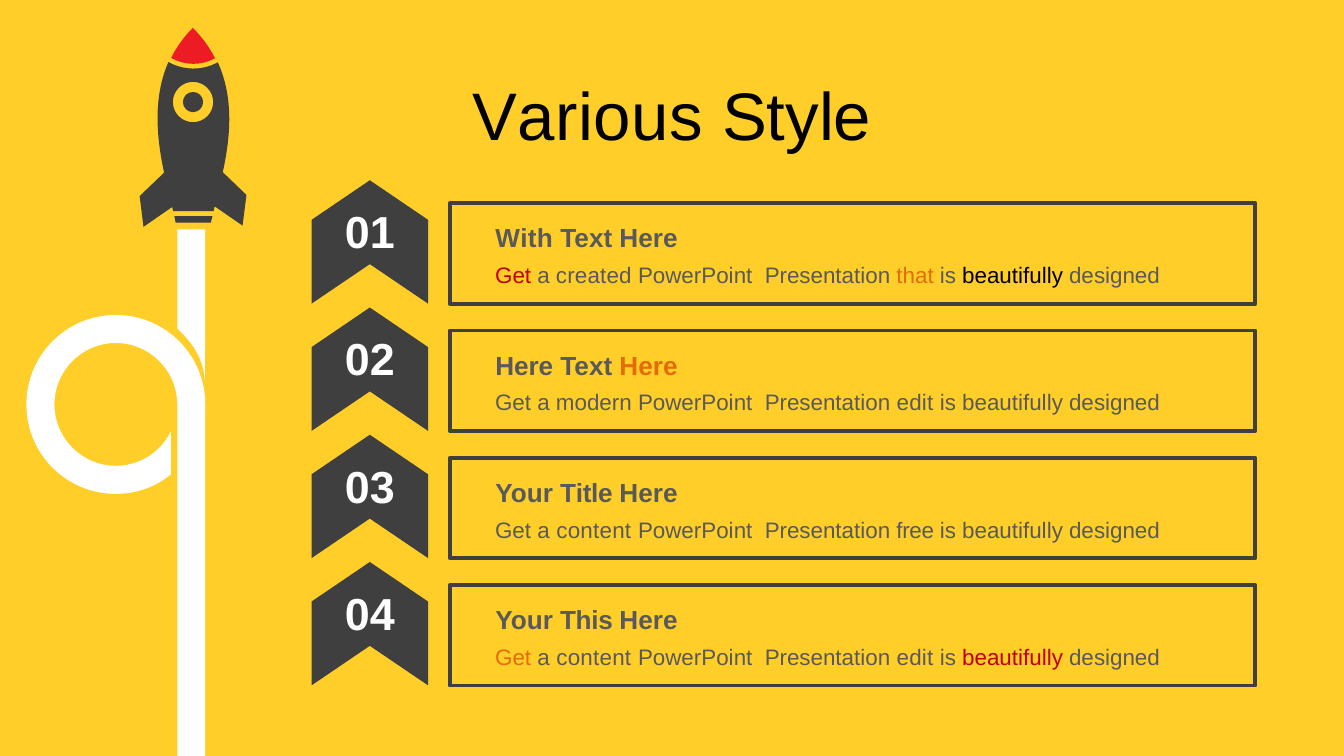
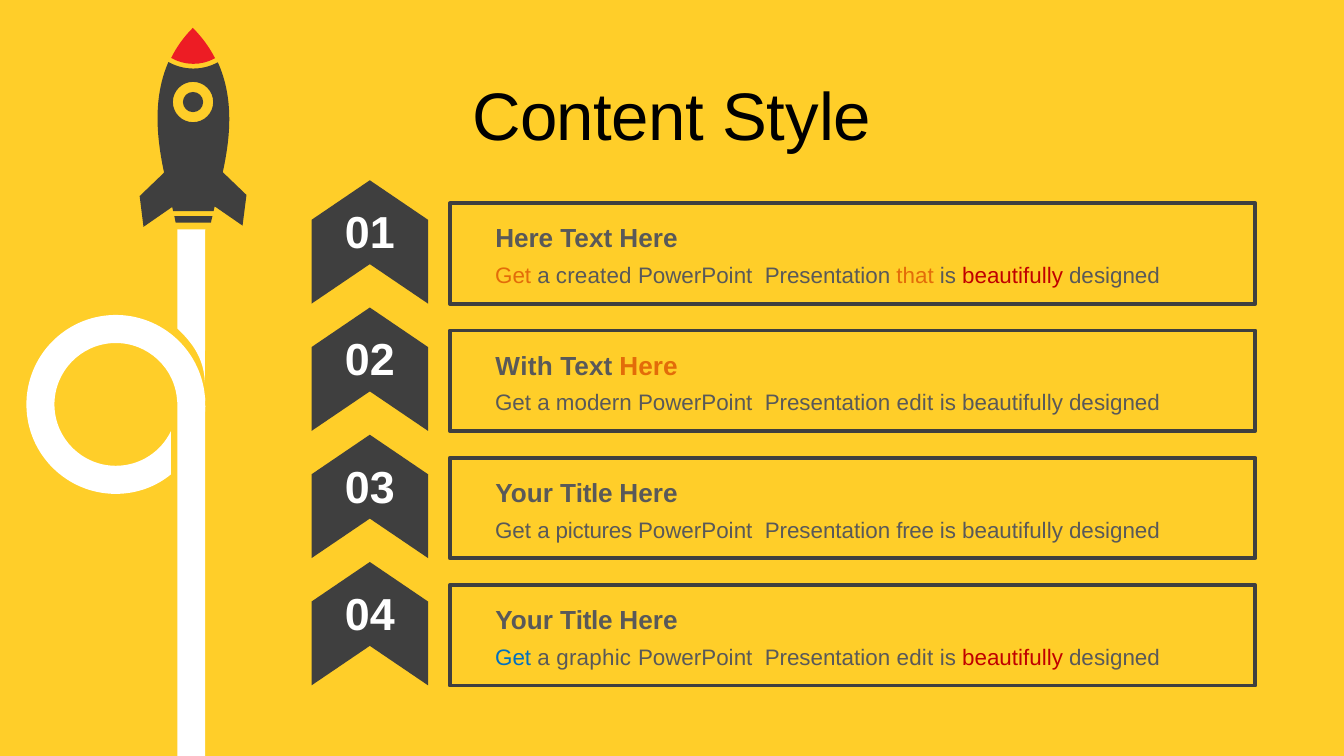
Various: Various -> Content (588, 118)
With: With -> Here (524, 239)
Get colour: red -> orange (513, 276)
beautifully colour: black -> red (1013, 276)
Here: Here -> With (524, 367)
content: content -> pictures (594, 531)
This: This -> Title (586, 621)
Get colour: orange -> blue (513, 658)
content: content -> graphic (594, 658)
